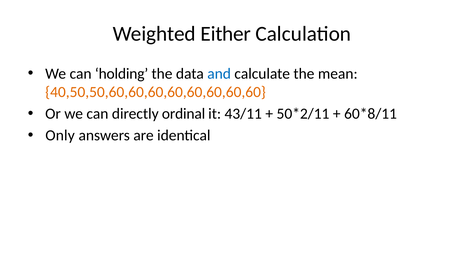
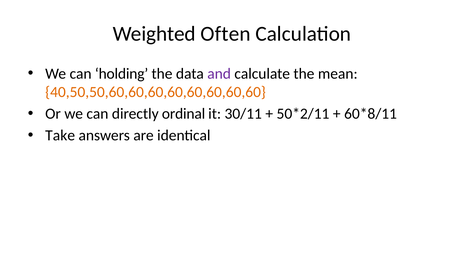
Either: Either -> Often (226, 34)
and colour: blue -> purple (219, 74)
43/11: 43/11 -> 30/11 (243, 114)
Only: Only -> Take (60, 135)
